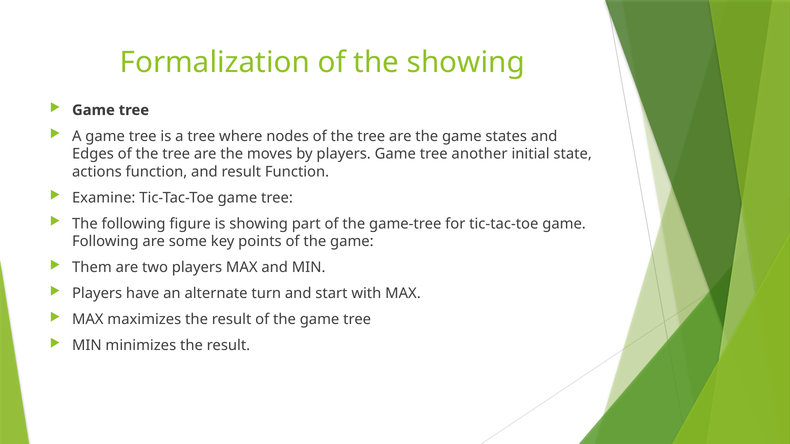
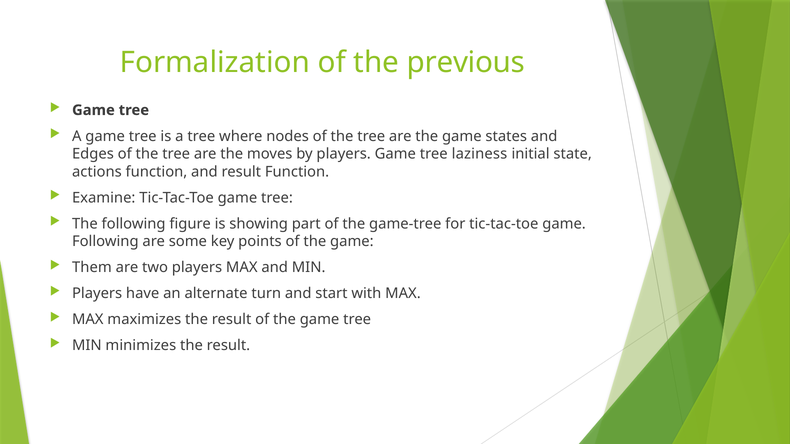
the showing: showing -> previous (466, 62)
another: another -> laziness (480, 154)
